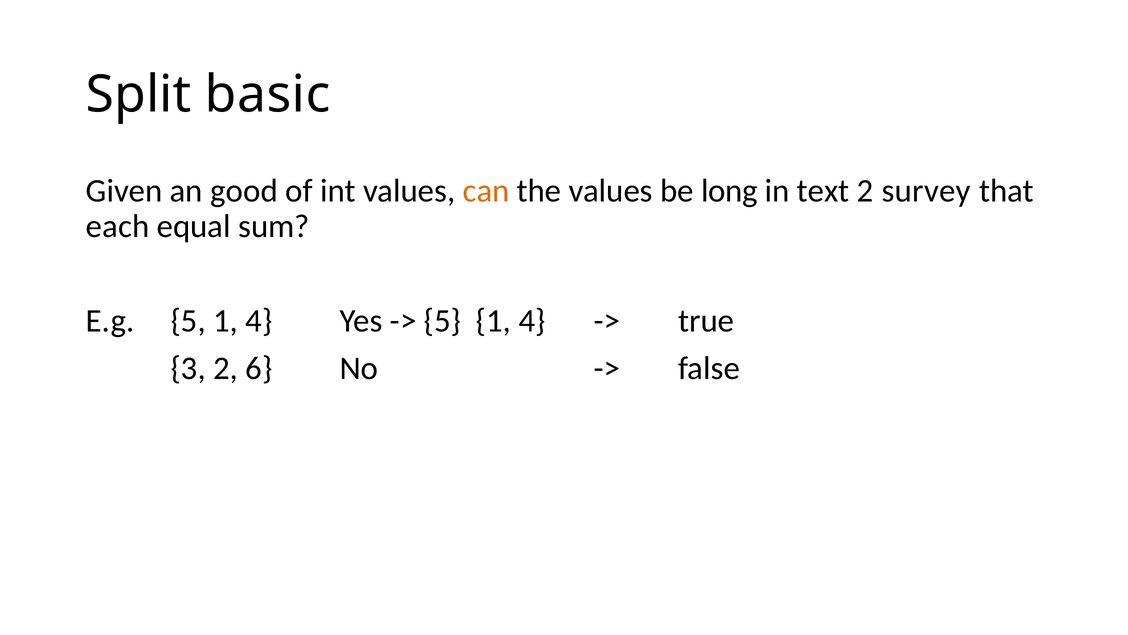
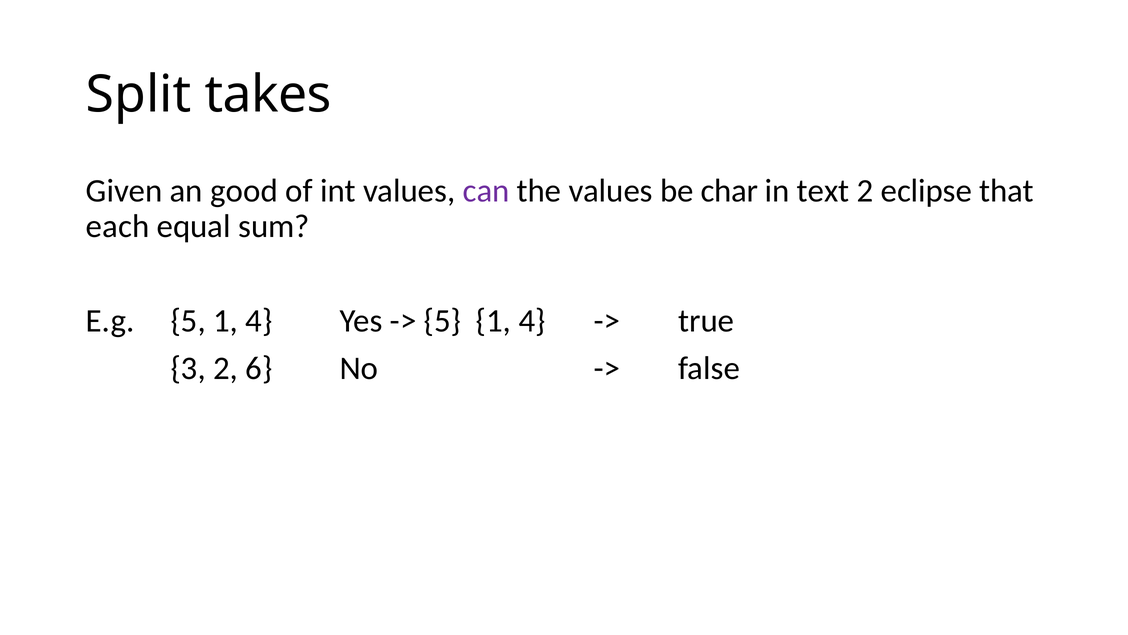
basic: basic -> takes (268, 95)
can colour: orange -> purple (486, 191)
long: long -> char (729, 191)
survey: survey -> eclipse (926, 191)
